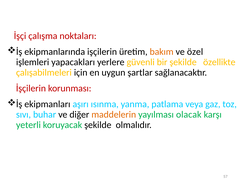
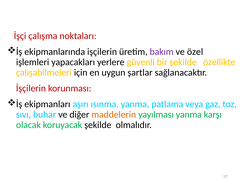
bakım colour: orange -> purple (162, 52)
yayılması olacak: olacak -> yanma (189, 115)
yeterli: yeterli -> olacak (28, 125)
